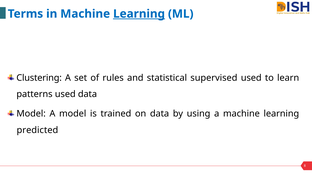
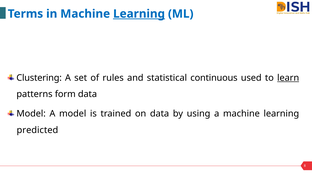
supervised: supervised -> continuous (214, 78)
learn underline: none -> present (288, 78)
patterns used: used -> form (65, 94)
